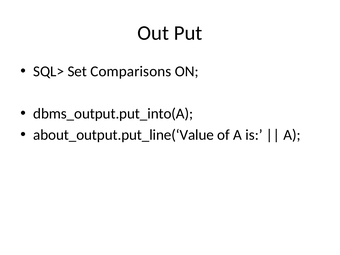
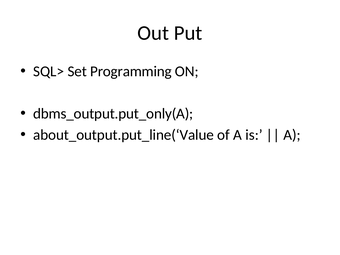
Comparisons: Comparisons -> Programming (131, 71)
dbms_output.put_into(A: dbms_output.put_into(A -> dbms_output.put_only(A (113, 114)
